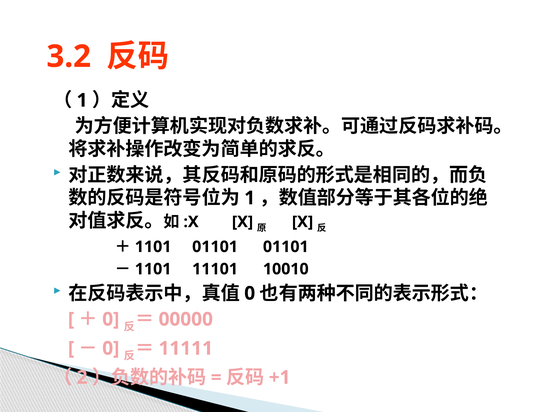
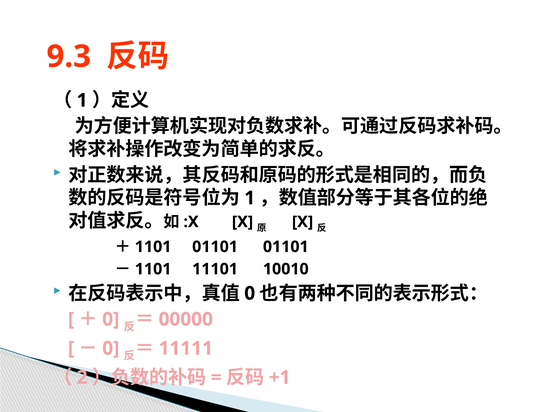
3.2: 3.2 -> 9.3 (69, 56)
